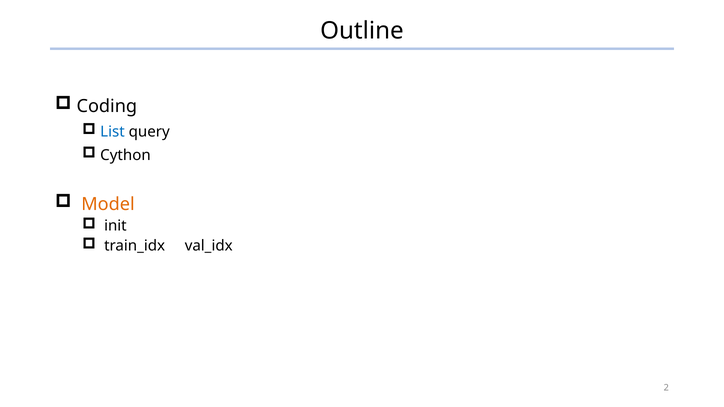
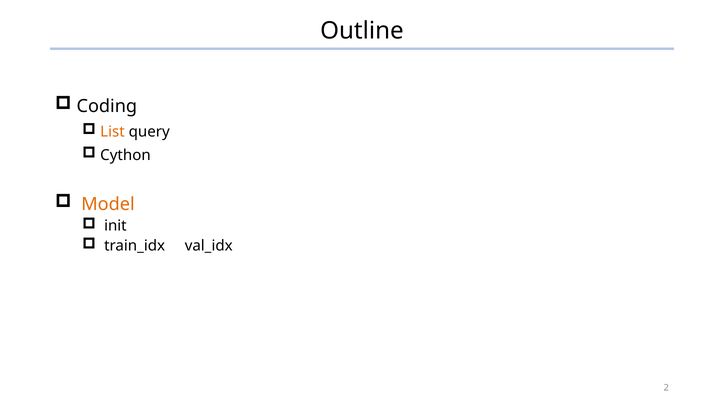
List colour: blue -> orange (112, 132)
